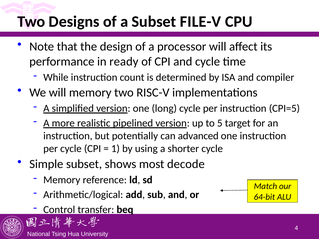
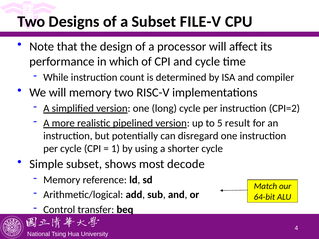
ready: ready -> which (124, 62)
CPI=5: CPI=5 -> CPI=2 (284, 108)
target: target -> result (238, 123)
advanced: advanced -> disregard (198, 136)
